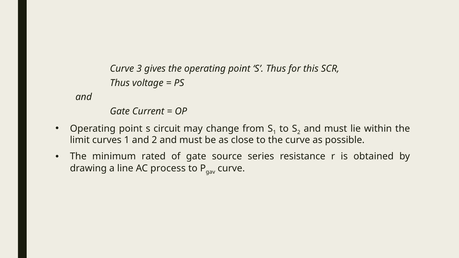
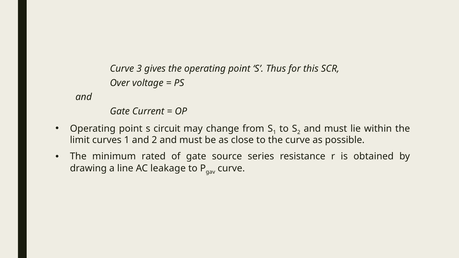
Thus: Thus -> Over (120, 83)
process: process -> leakage (168, 168)
